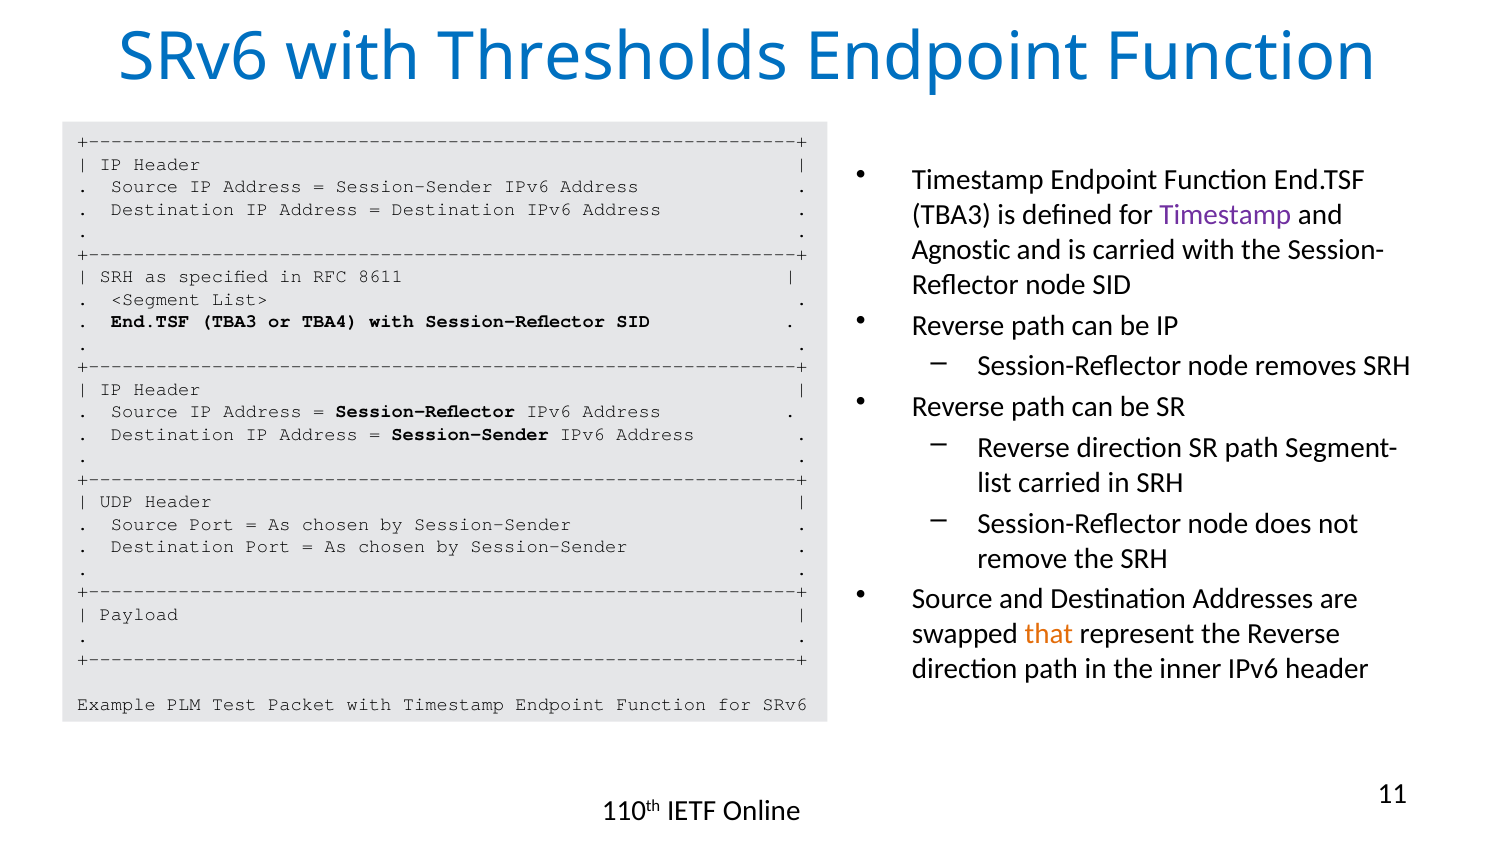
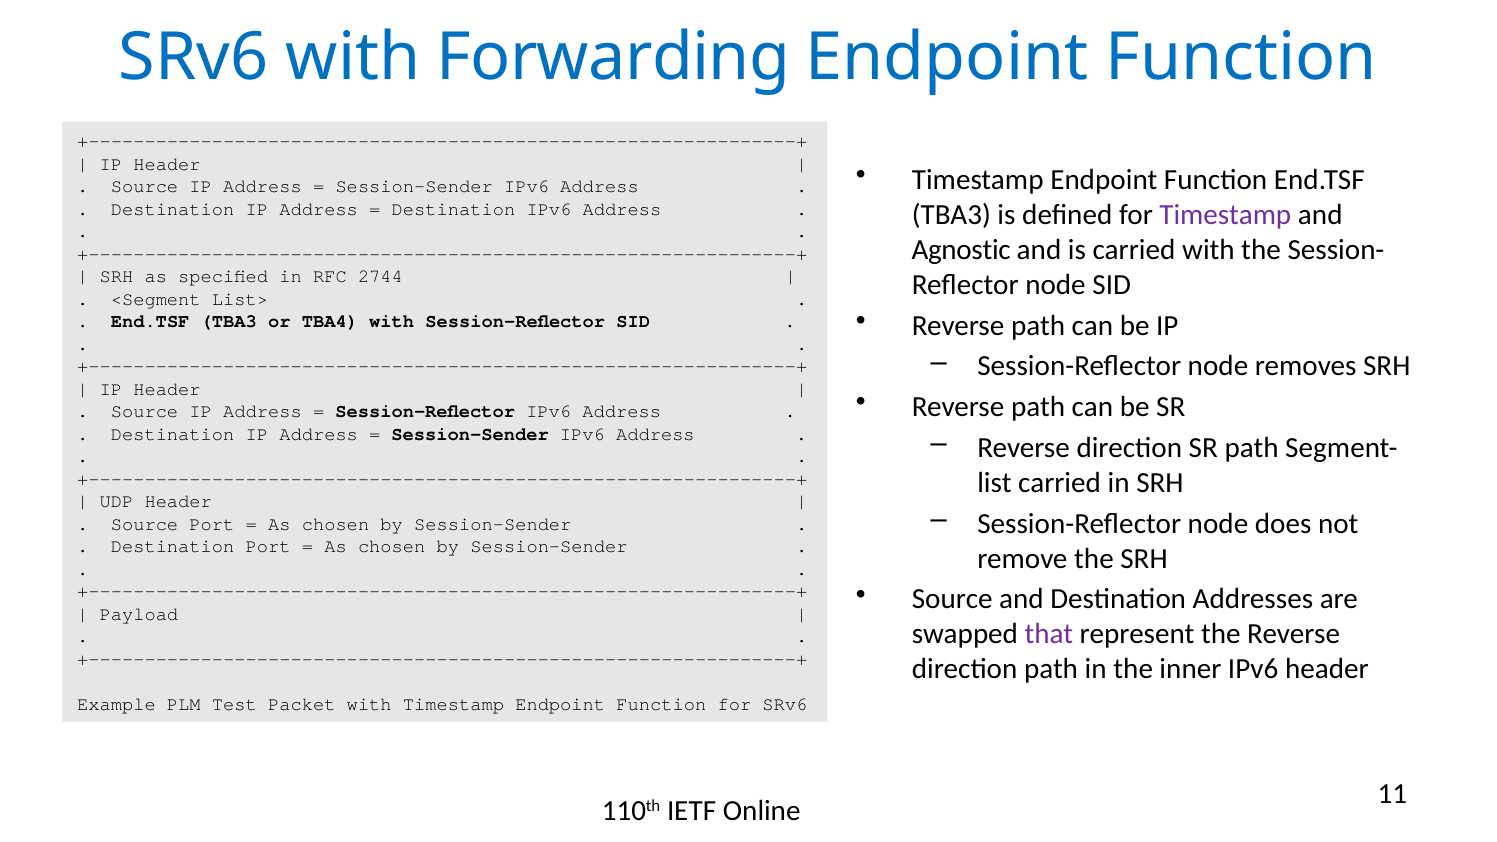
Thresholds: Thresholds -> Forwarding (613, 57)
8611: 8611 -> 2744 (380, 277)
that colour: orange -> purple (1049, 634)
